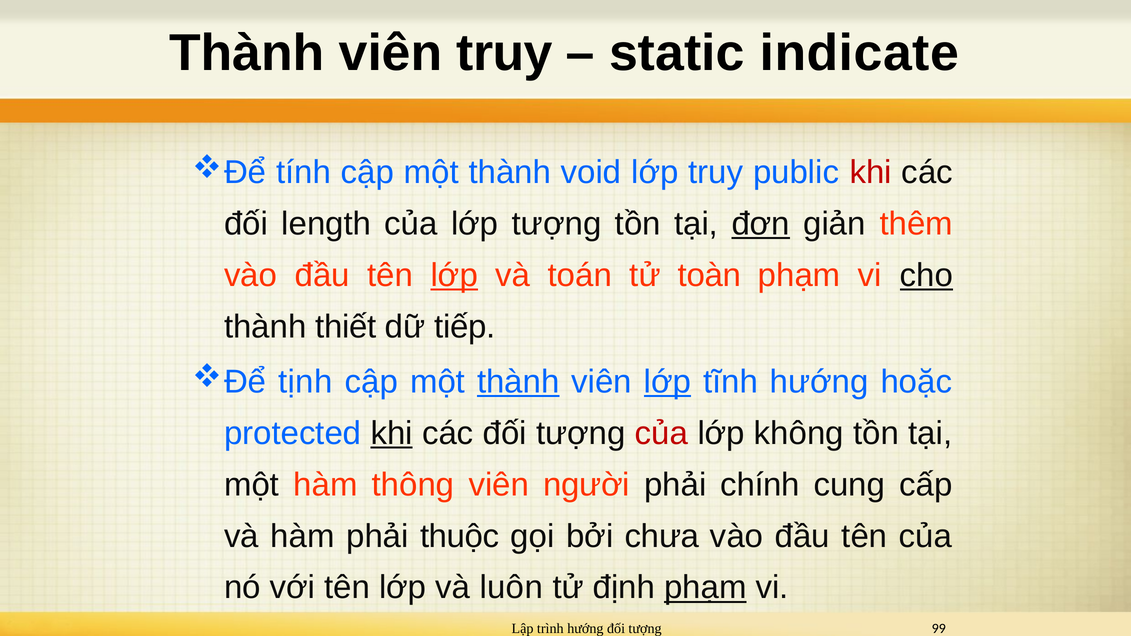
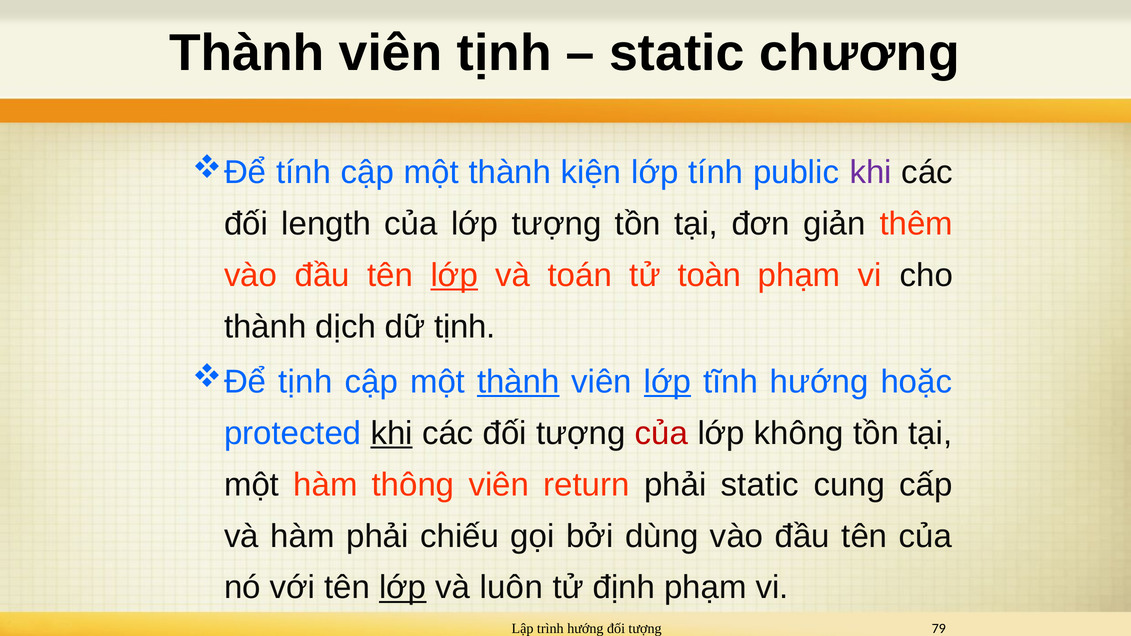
viên truy: truy -> tịnh (504, 53)
indicate: indicate -> chương (859, 53)
void: void -> kiện (591, 173)
lớp truy: truy -> tính (716, 173)
khi colour: red -> purple (871, 173)
đơn underline: present -> none (761, 224)
cho underline: present -> none (926, 275)
thiết: thiết -> dịch (346, 327)
dữ tiếp: tiếp -> tịnh (465, 327)
người: người -> return (586, 485)
phải chính: chính -> static (760, 485)
thuộc: thuộc -> chiếu (460, 536)
chưa: chưa -> dùng (662, 536)
lớp underline: none -> present (403, 588)
phạm underline: present -> none (705, 588)
99: 99 -> 79 (939, 629)
